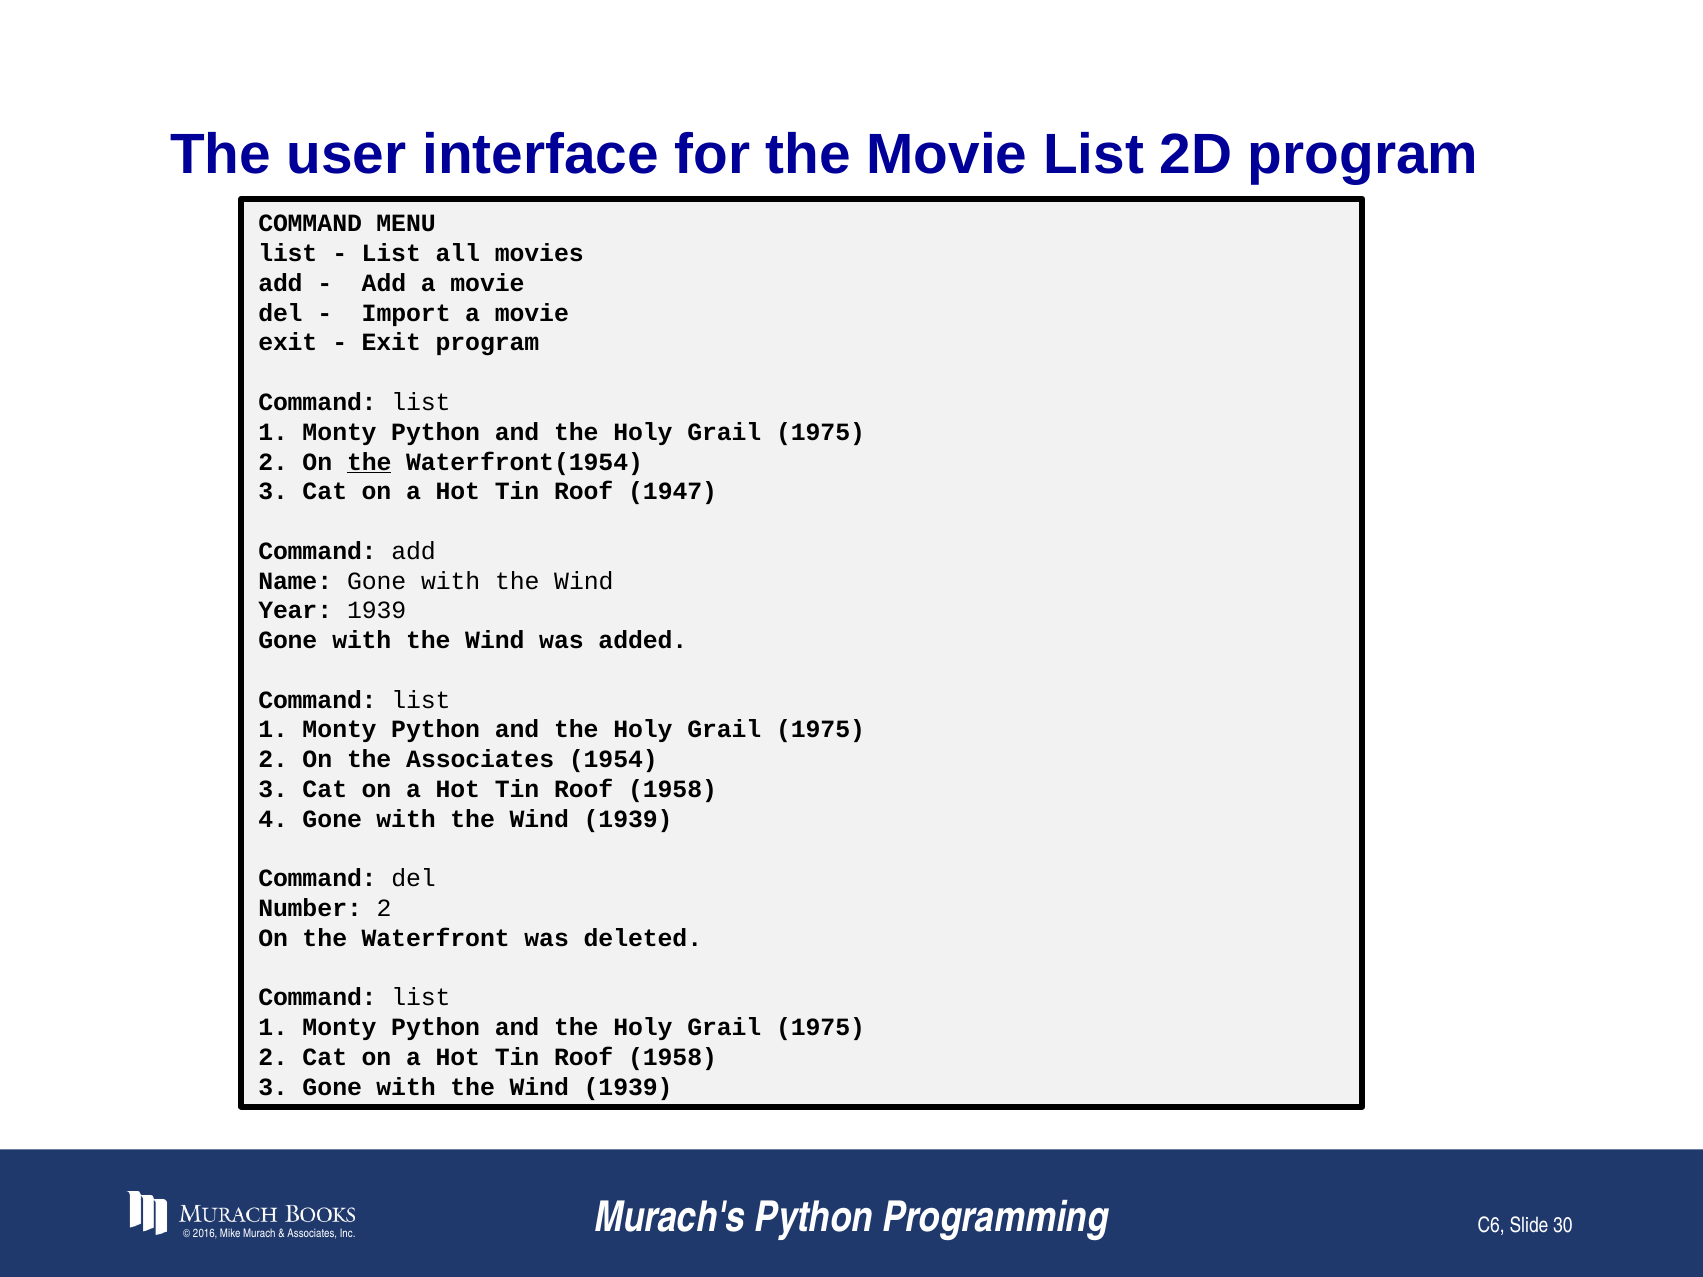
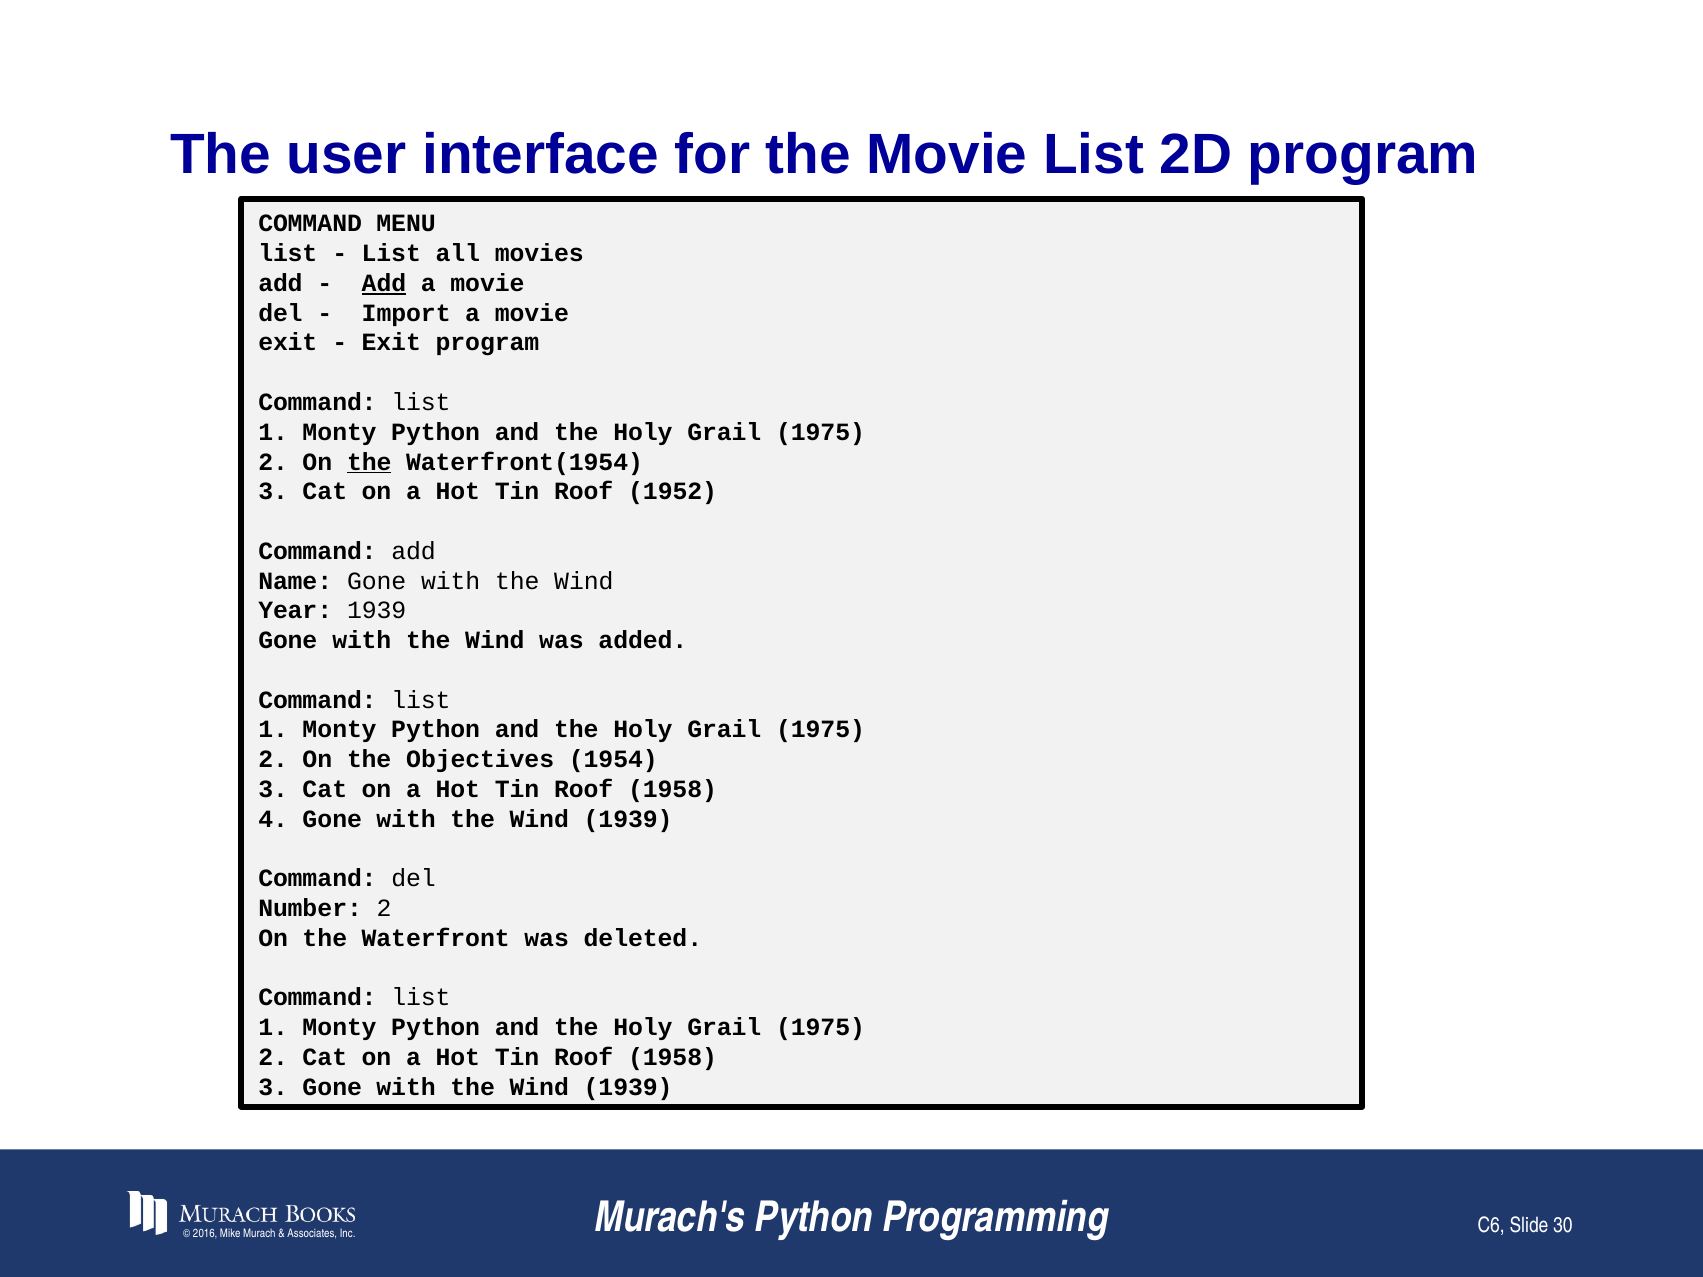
Add underline: none -> present (384, 283)
1947: 1947 -> 1952 (673, 492)
the Associates: Associates -> Objectives (480, 760)
